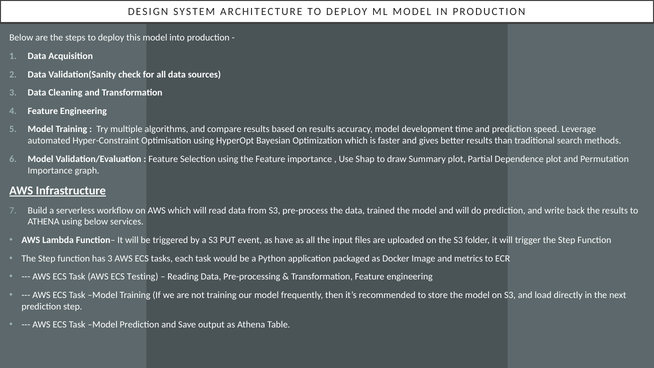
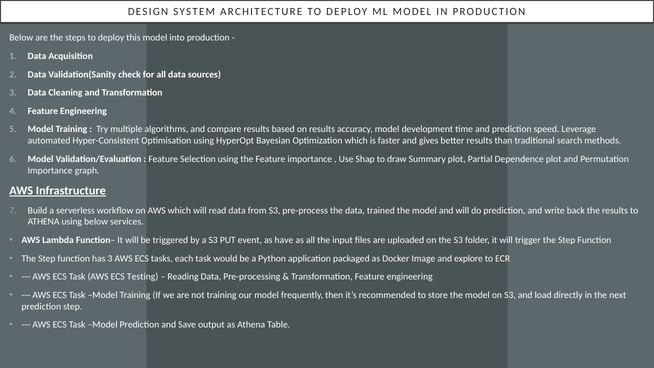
Hyper-Constraint: Hyper-Constraint -> Hyper-Consistent (106, 141)
metrics: metrics -> explore (469, 258)
